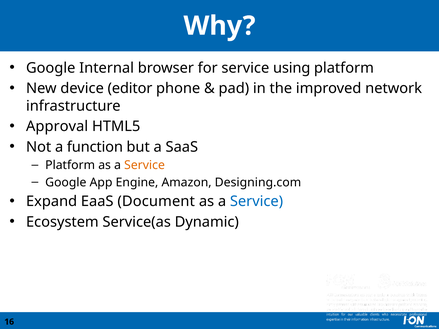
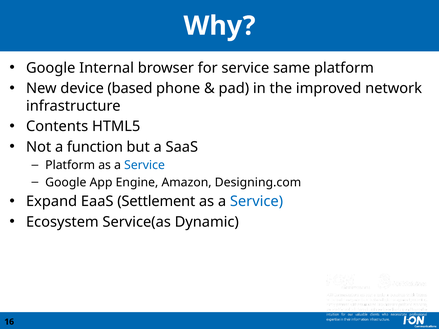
using: using -> same (292, 68)
editor: editor -> based (130, 88)
Approval: Approval -> Contents (57, 127)
Service colour: orange -> blue (145, 165)
Document: Document -> Settlement (156, 202)
